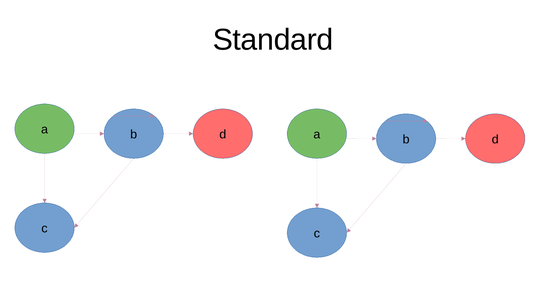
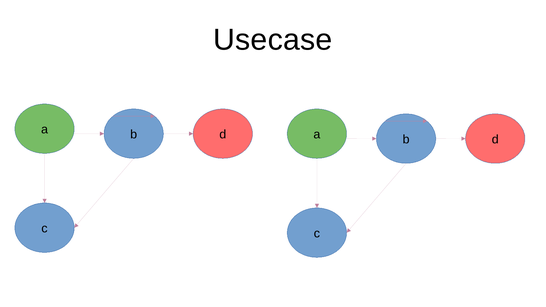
Standard: Standard -> Usecase (273, 40)
